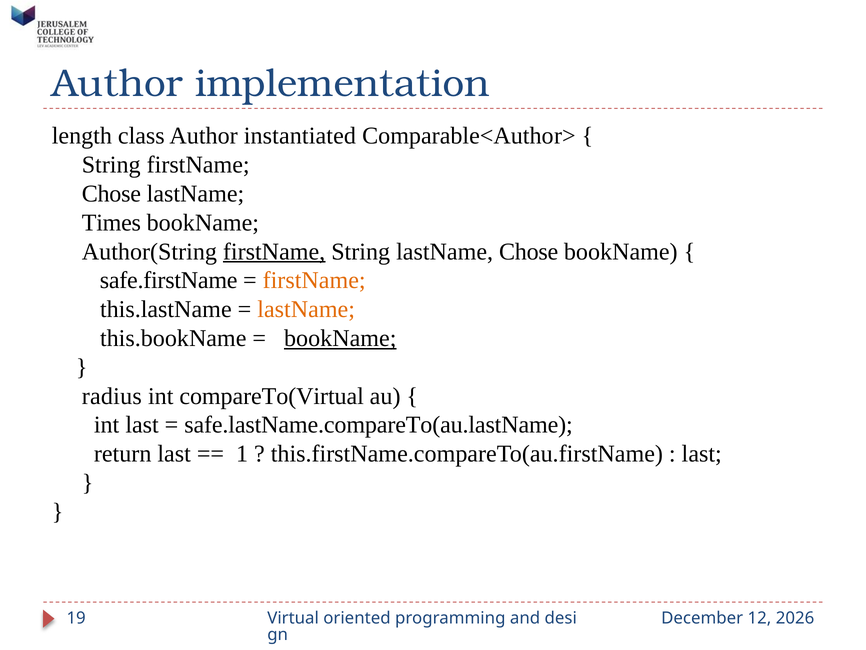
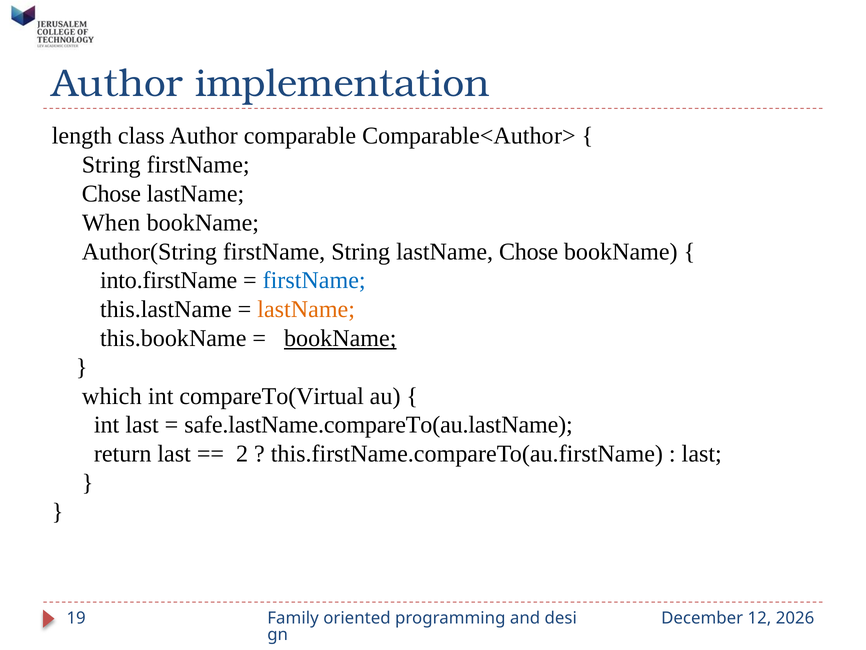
instantiated: instantiated -> comparable (300, 136)
Times: Times -> When (111, 223)
firstName underline: present -> none (274, 251)
safe.firstName: safe.firstName -> into.firstName (169, 280)
firstName colour: orange -> blue (314, 280)
radius: radius -> which (112, 396)
1: 1 -> 2 (242, 454)
Virtual: Virtual -> Family (293, 618)
